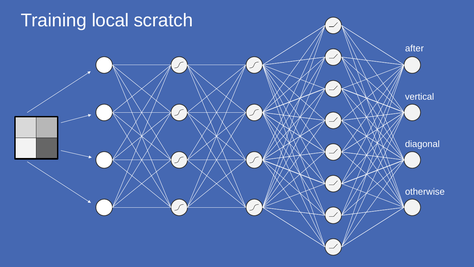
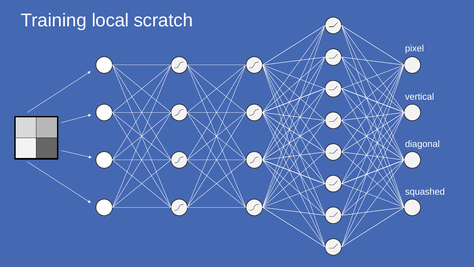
after: after -> pixel (415, 48)
otherwise: otherwise -> squashed (425, 191)
